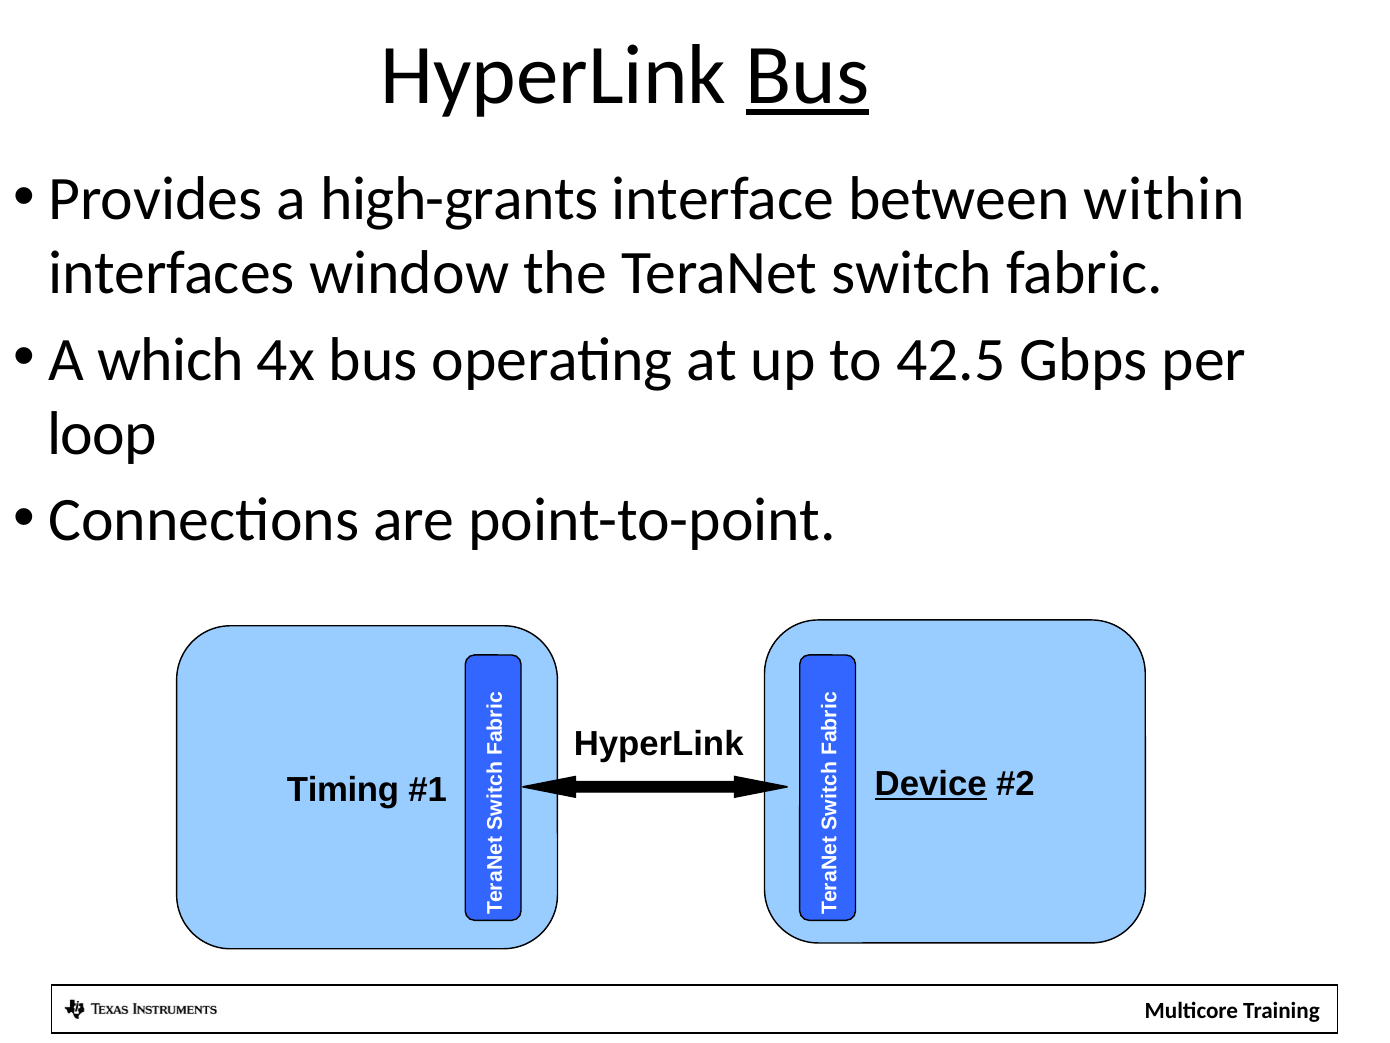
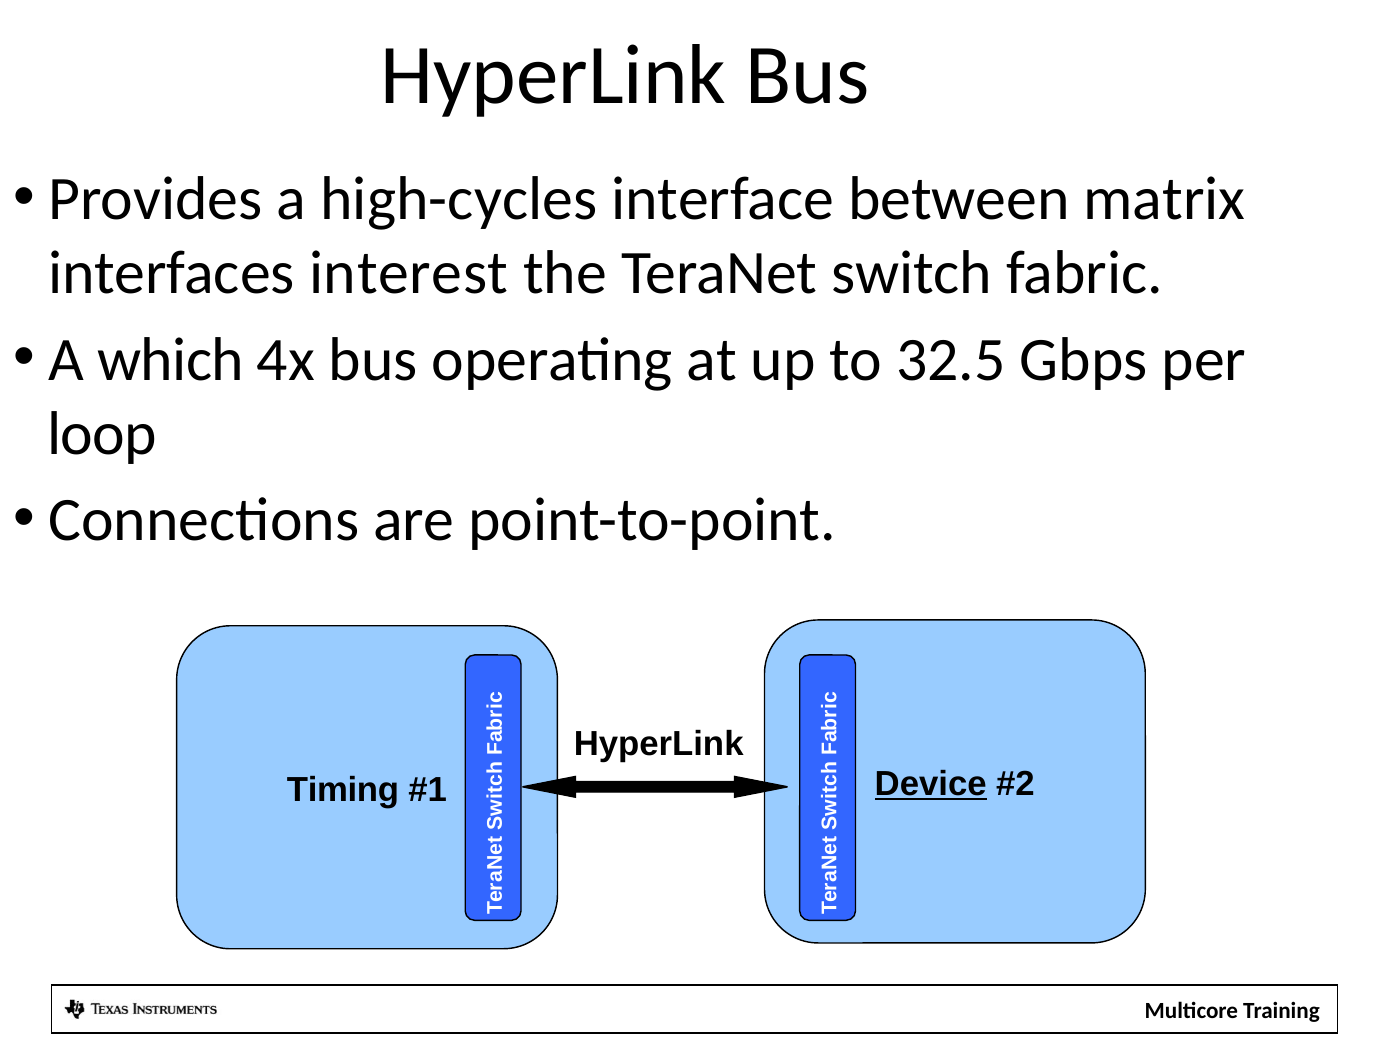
Bus underline: present -> none (807, 75)
high-grants: high-grants -> high-cycles (459, 199)
within: within -> matrix (1165, 199)
window: window -> interest (409, 273)
42.5: 42.5 -> 32.5 (951, 360)
